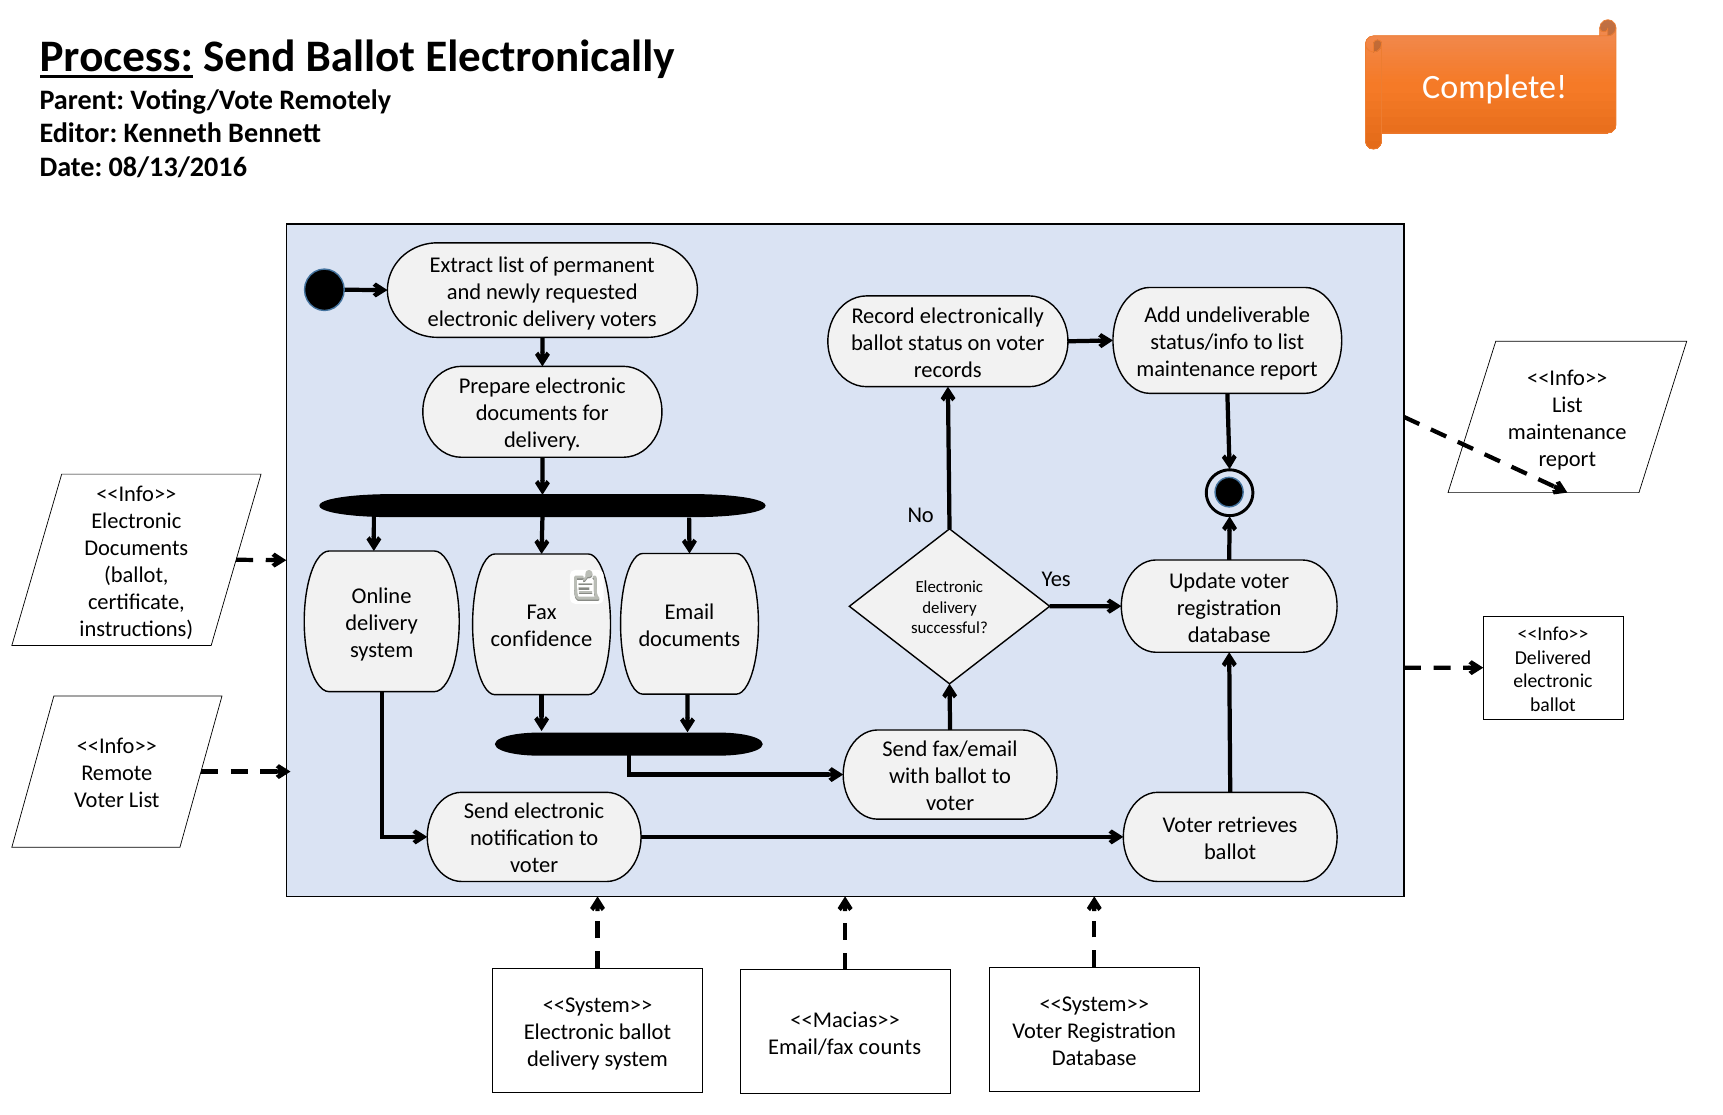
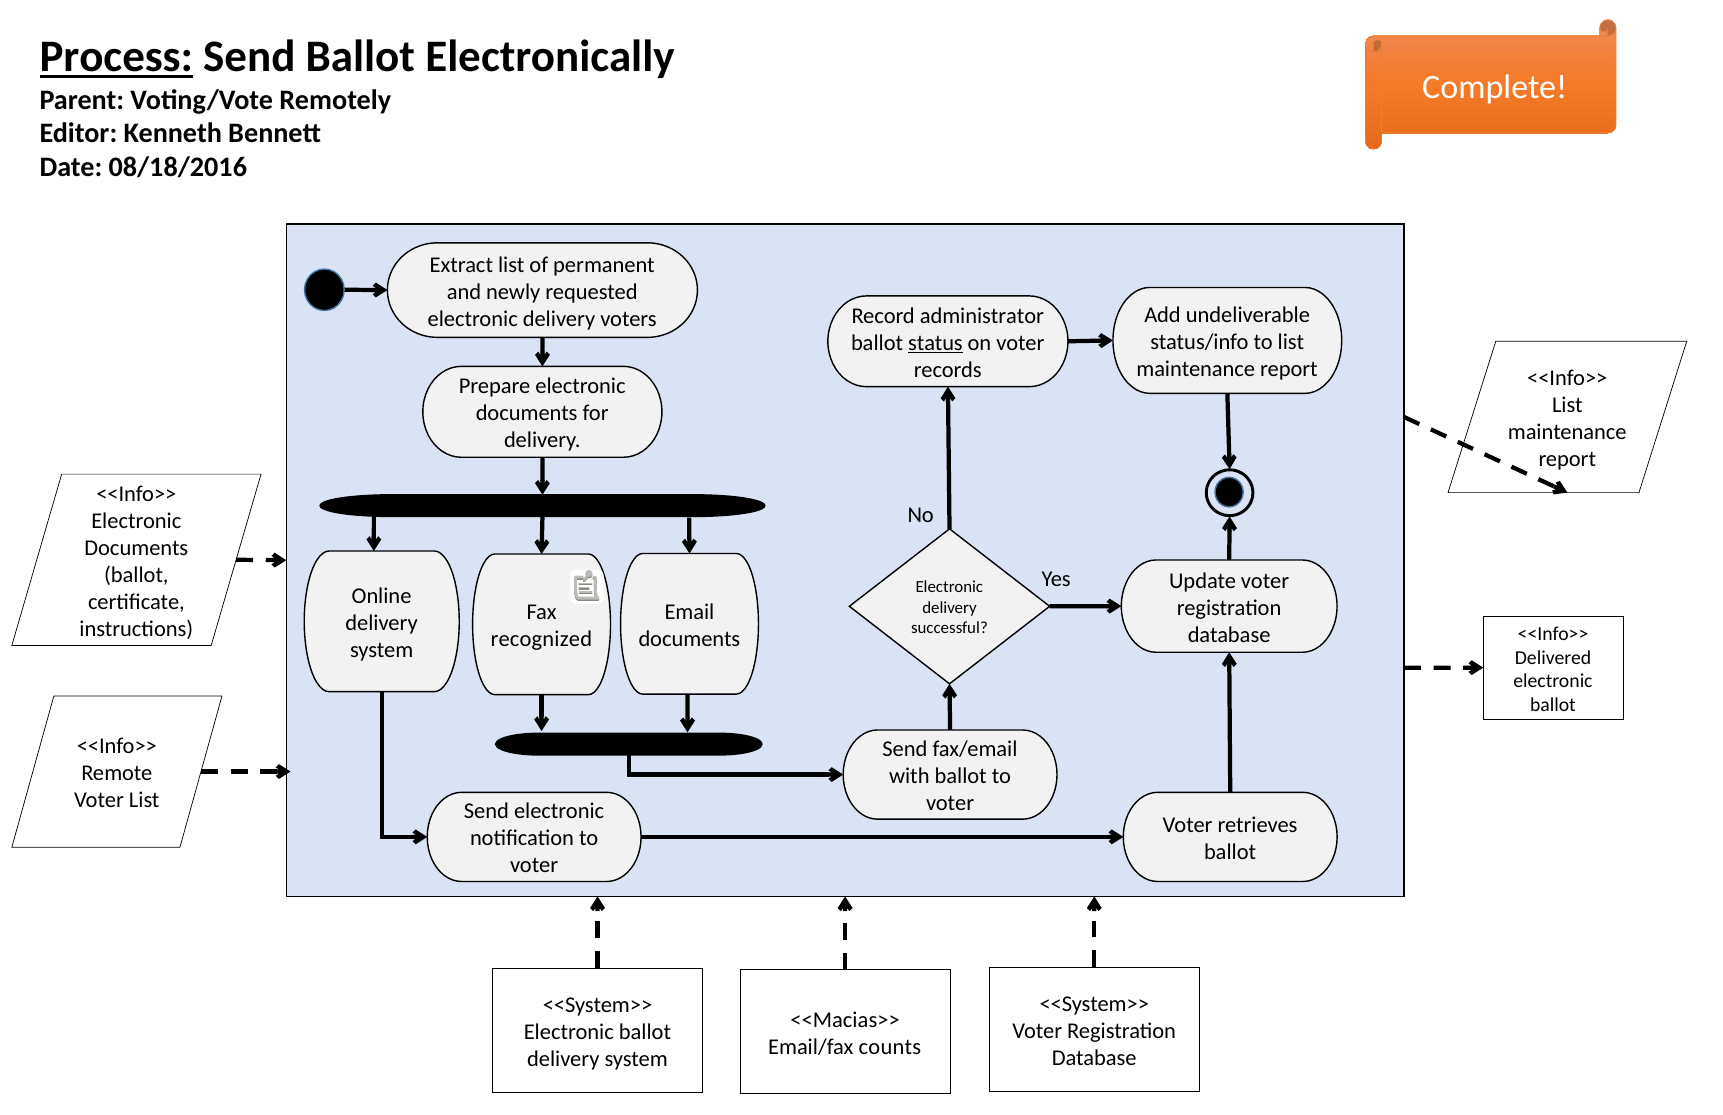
08/13/2016: 08/13/2016 -> 08/18/2016 (178, 167)
Record electronically: electronically -> administrator (982, 316)
status underline: none -> present (935, 343)
confidence: confidence -> recognized (541, 639)
